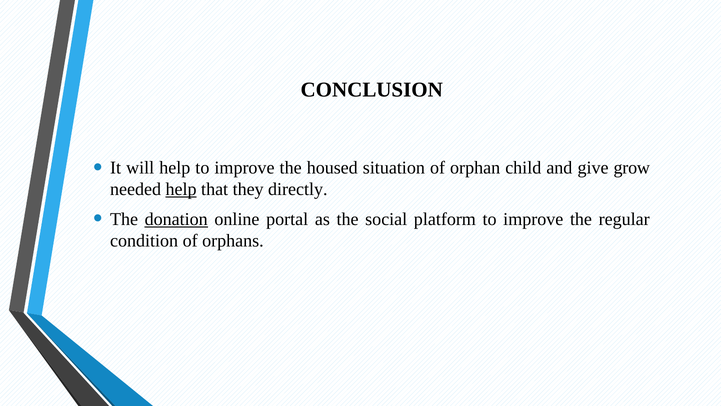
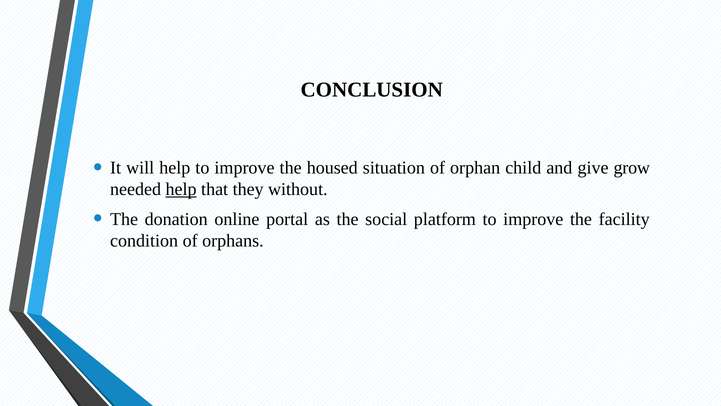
directly: directly -> without (298, 189)
donation underline: present -> none (176, 219)
regular: regular -> facility (624, 219)
